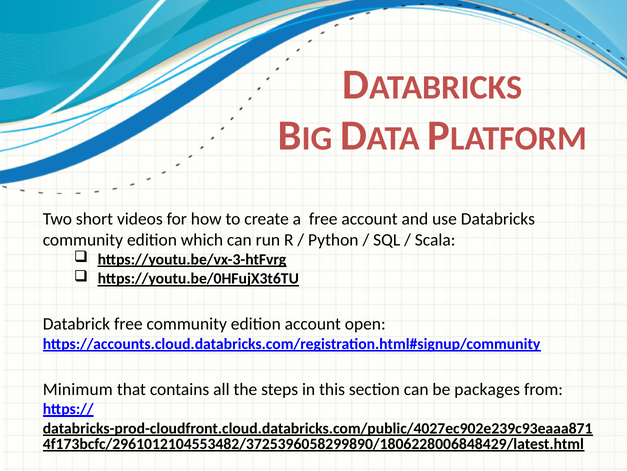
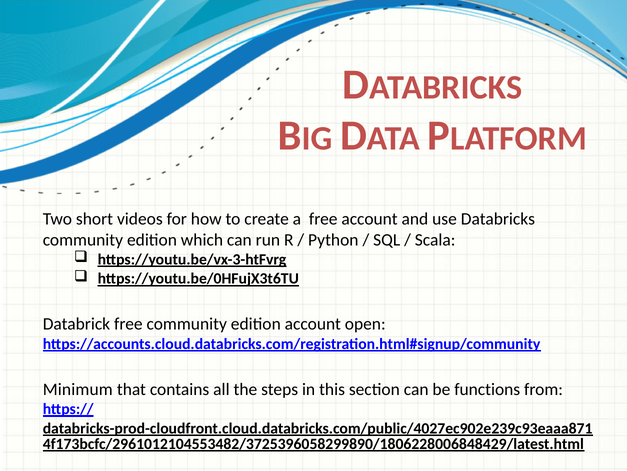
packages: packages -> functions (487, 389)
